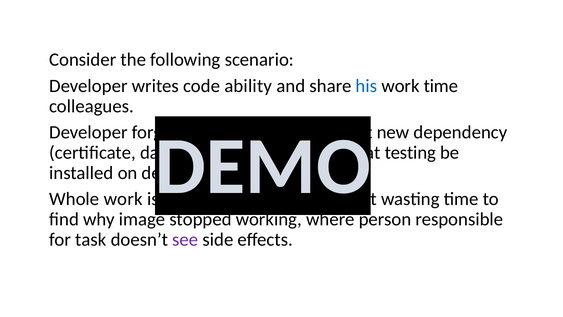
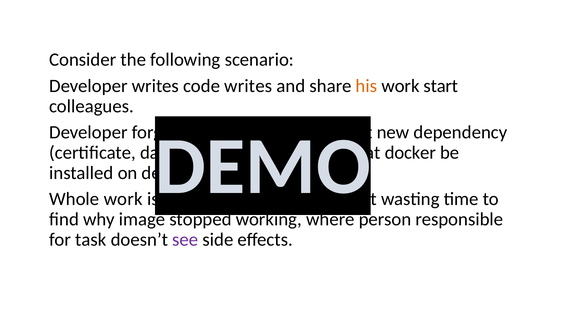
code ability: ability -> writes (248, 86)
his colour: blue -> orange (366, 86)
work time: time -> start (441, 86)
testing: testing -> docker (410, 152)
